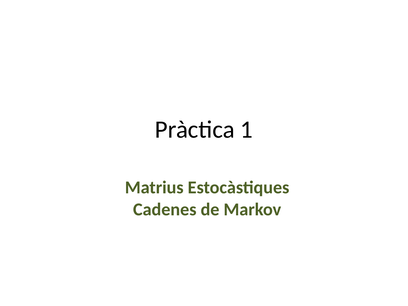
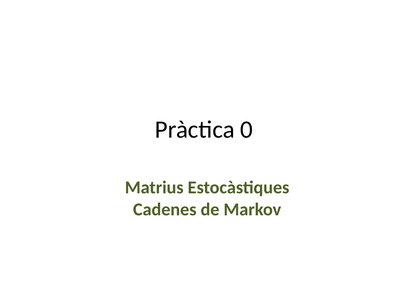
1: 1 -> 0 (247, 130)
